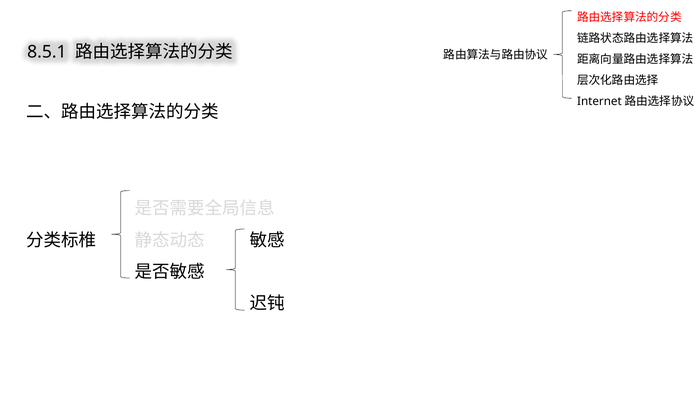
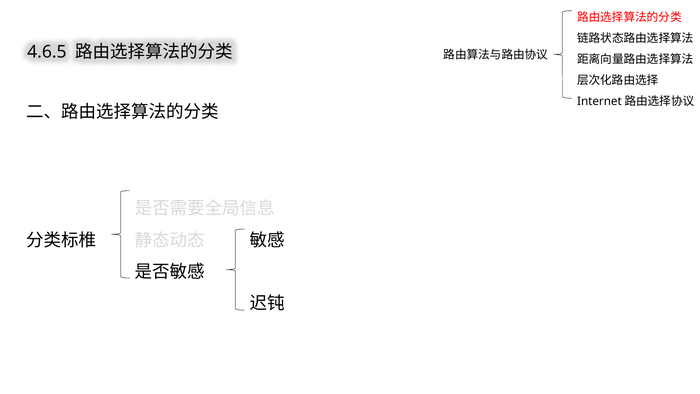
8.5.1: 8.5.1 -> 4.6.5 (47, 52)
